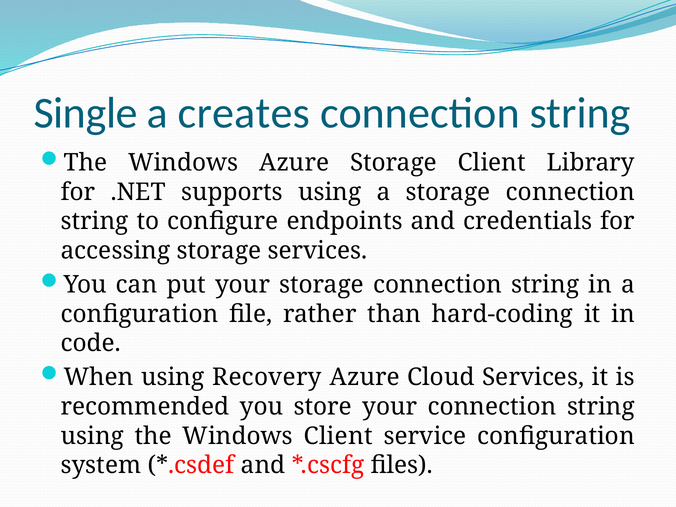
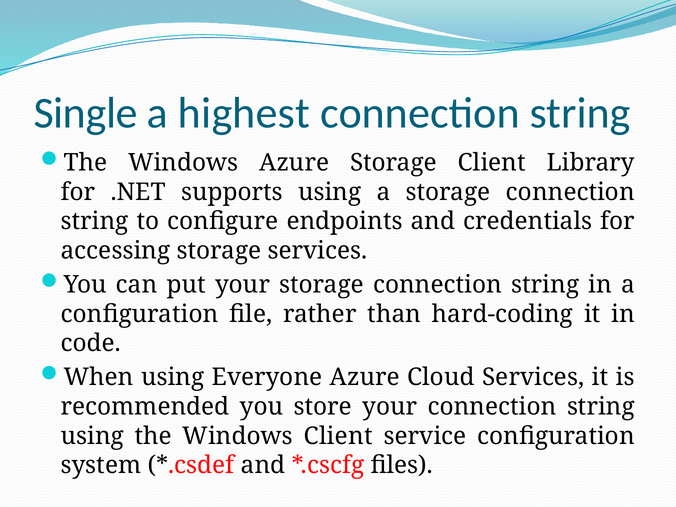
creates: creates -> highest (244, 113)
Recovery: Recovery -> Everyone (267, 377)
